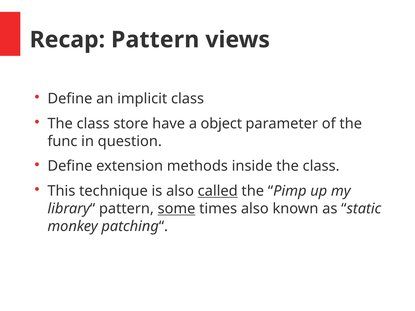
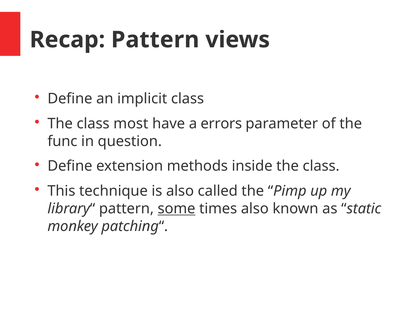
store: store -> most (131, 124)
object: object -> errors (221, 124)
called underline: present -> none (218, 191)
